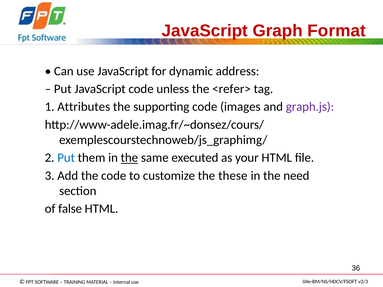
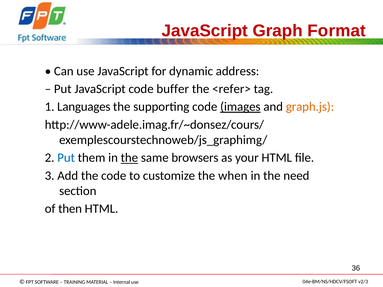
unless: unless -> buffer (173, 89)
Attributes: Attributes -> Languages (84, 107)
images underline: none -> present (240, 107)
graph.js colour: purple -> orange (310, 107)
executed: executed -> browsers (195, 158)
these: these -> when (233, 176)
false: false -> then (70, 209)
